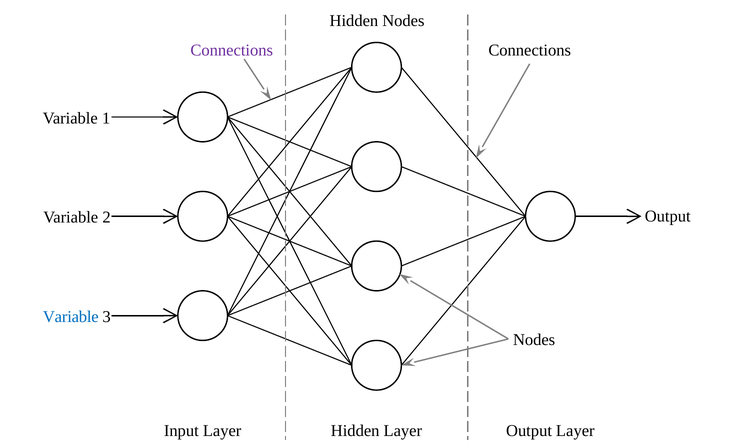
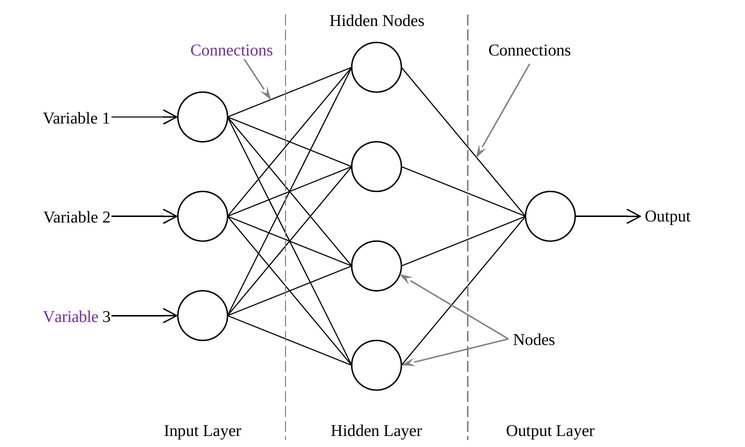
Variable colour: blue -> purple (71, 317)
